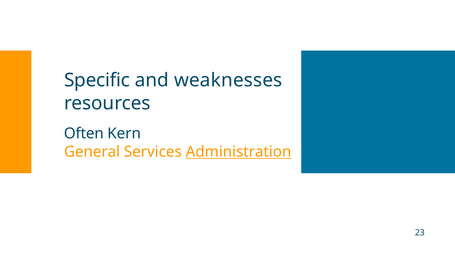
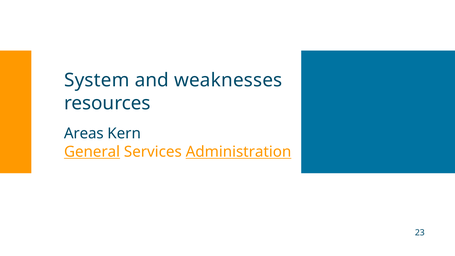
Specific: Specific -> System (97, 80)
Often: Often -> Areas (84, 134)
General underline: none -> present (92, 152)
